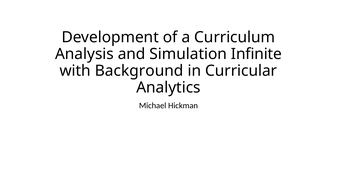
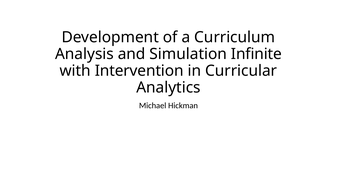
Background: Background -> Intervention (139, 71)
